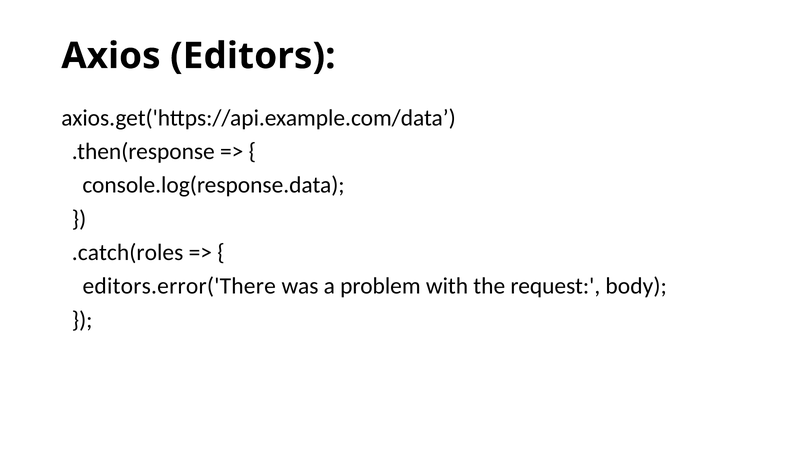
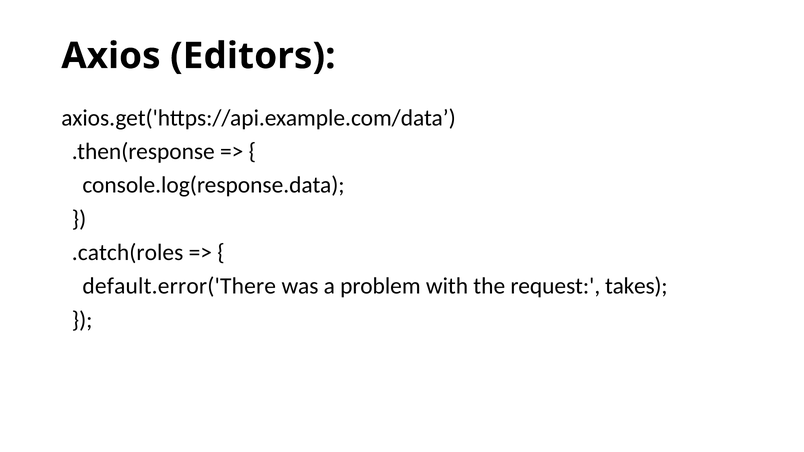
editors.error('There: editors.error('There -> default.error('There (179, 286)
body: body -> takes (636, 286)
